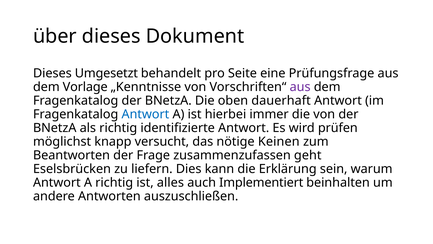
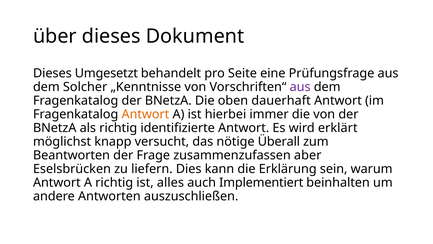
Vorlage: Vorlage -> Solcher (85, 87)
Antwort colour: blue -> orange (145, 114)
prüfen: prüfen -> erklärt (338, 128)
Keinen: Keinen -> Überall (279, 141)
geht: geht -> aber (308, 155)
